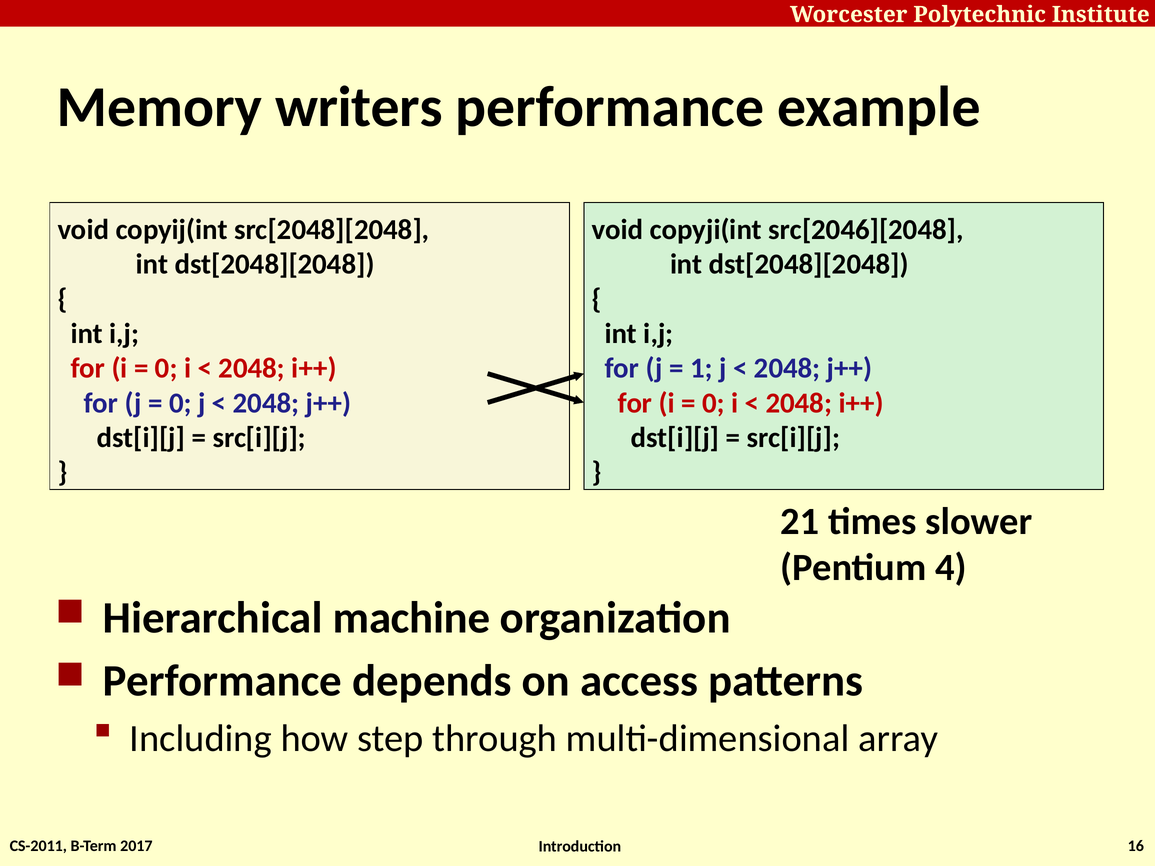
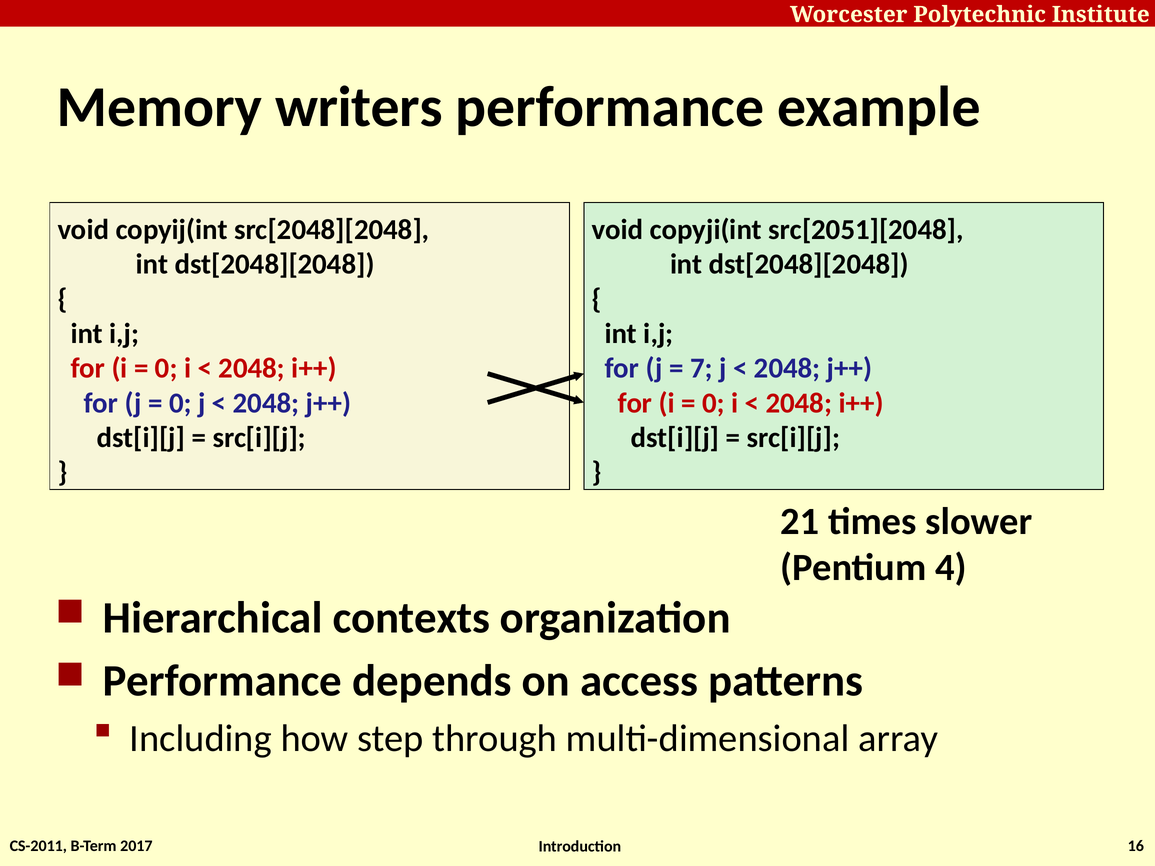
src[2046][2048: src[2046][2048 -> src[2051][2048 (866, 230)
1: 1 -> 7 (701, 368)
machine: machine -> contexts (411, 618)
